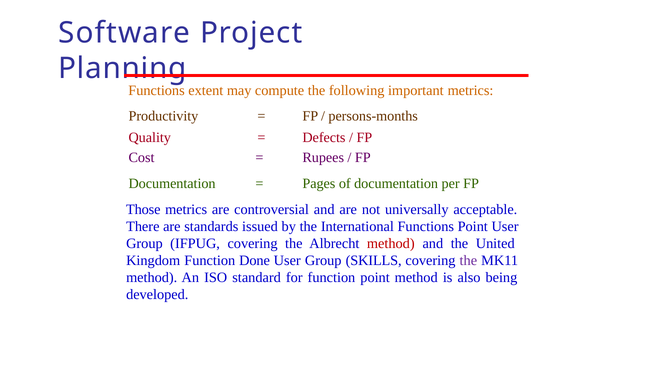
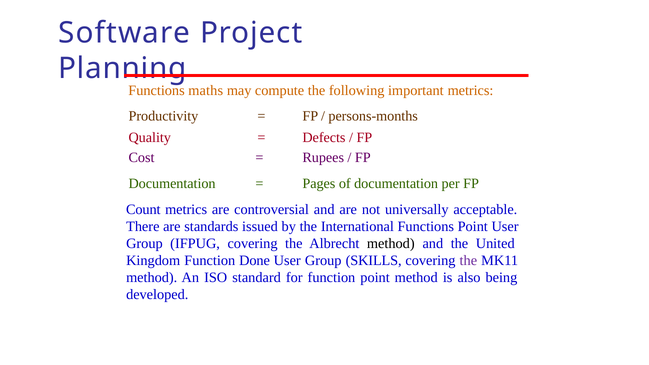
extent: extent -> maths (206, 91)
Those: Those -> Count (143, 210)
method colour: red -> black (391, 244)
